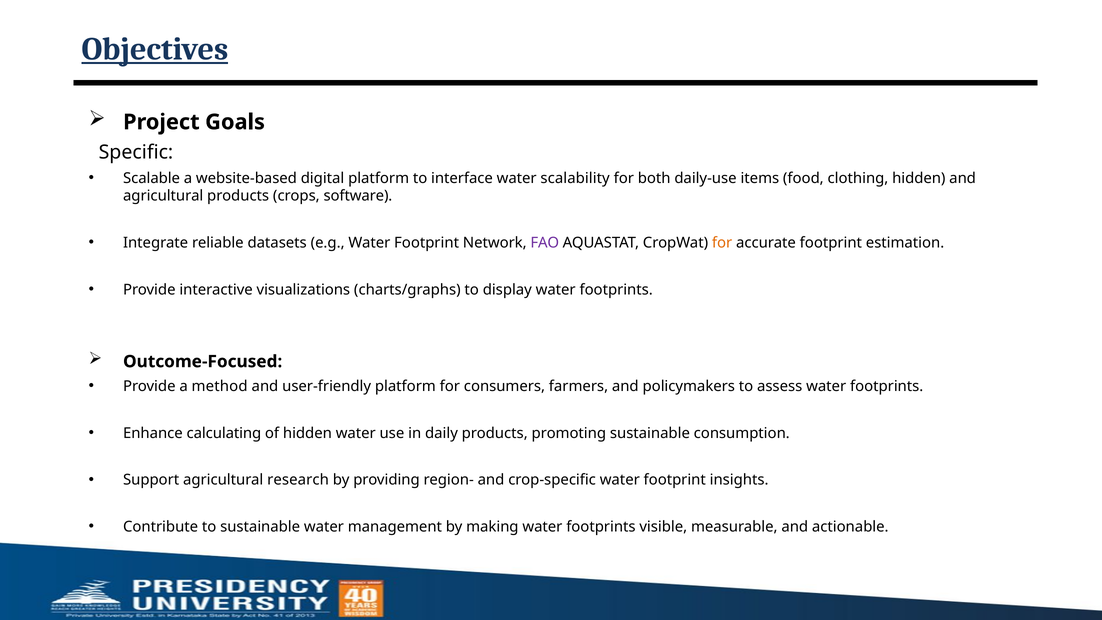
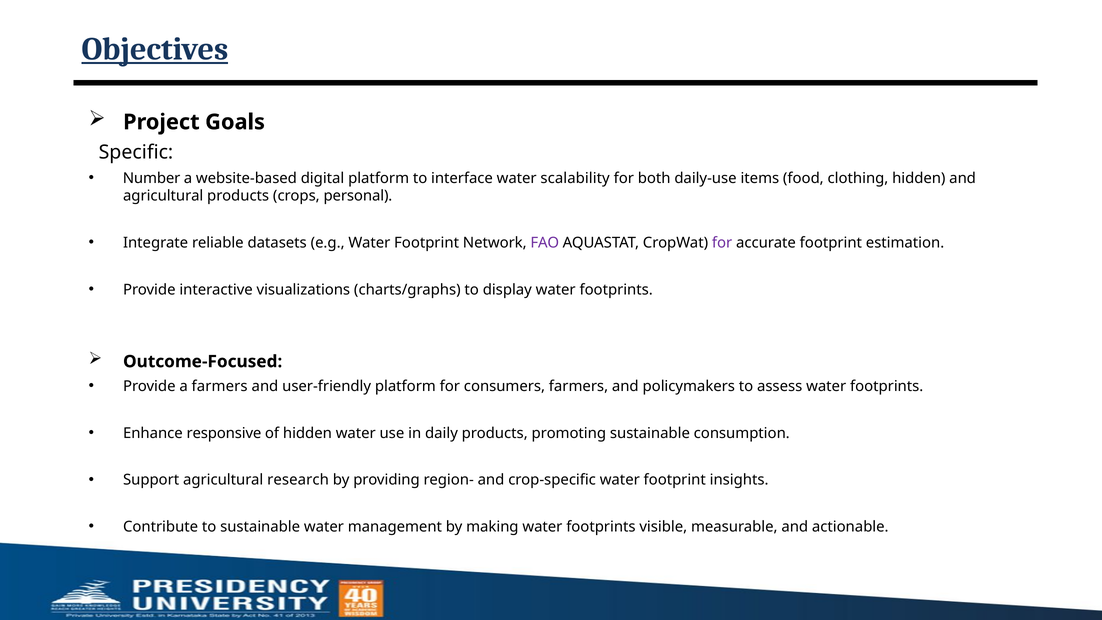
Scalable: Scalable -> Number (152, 178)
software: software -> personal (358, 196)
for colour: orange -> purple (722, 243)
a method: method -> farmers (220, 386)
calculating: calculating -> responsive (224, 433)
